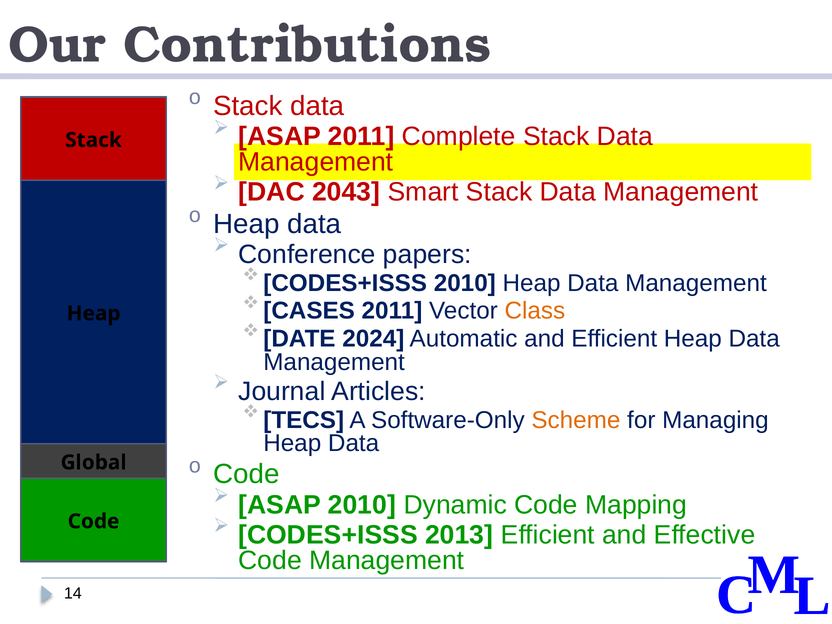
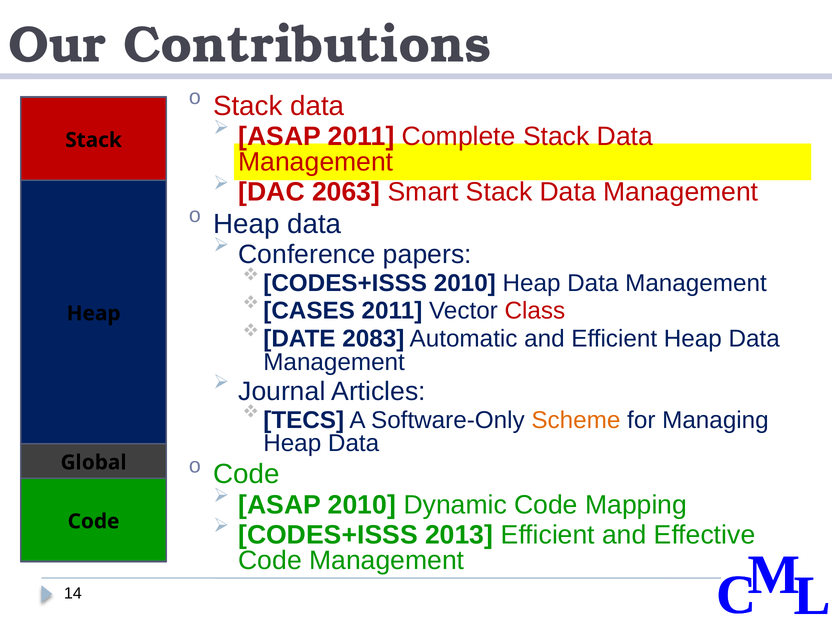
2043: 2043 -> 2063 (346, 192)
Class colour: orange -> red (535, 311)
2024: 2024 -> 2083 (373, 339)
